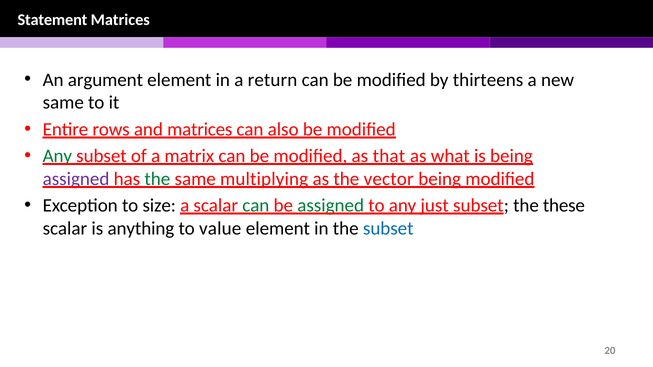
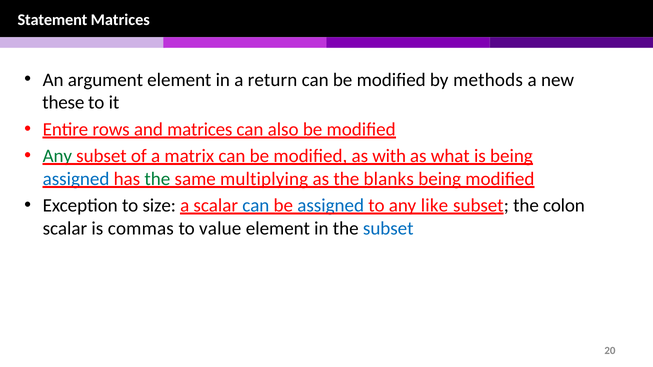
thirteens: thirteens -> methods (488, 80)
same: same -> these (63, 103)
that: that -> with (389, 156)
assigned colour: purple -> blue (76, 179)
vector: vector -> blanks (389, 179)
can colour: green -> blue (256, 206)
assigned colour: green -> blue (331, 206)
just: just -> like (435, 206)
these: these -> colon (564, 206)
anything: anything -> commas (141, 228)
